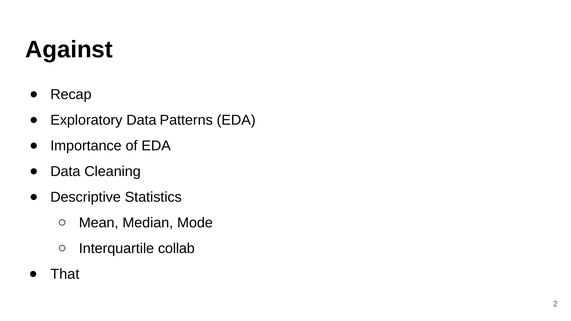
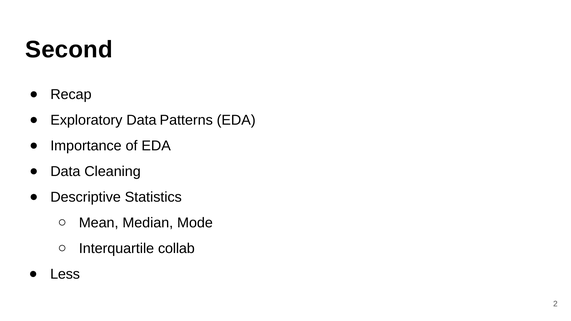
Against: Against -> Second (69, 50)
That: That -> Less (65, 274)
